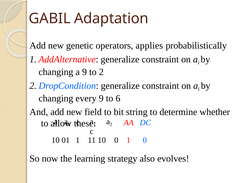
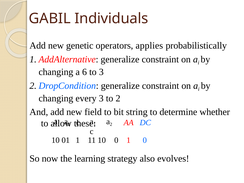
Adaptation: Adaptation -> Individuals (111, 19)
a 9: 9 -> 6 (84, 72)
to 2: 2 -> 3 (101, 72)
every 9: 9 -> 3 (101, 98)
to 6: 6 -> 2 (118, 98)
